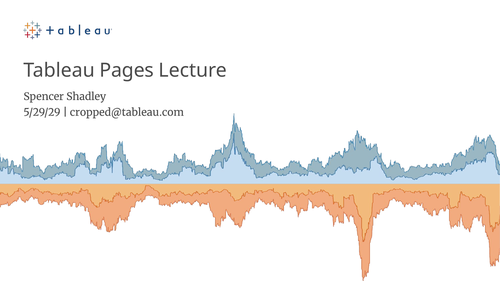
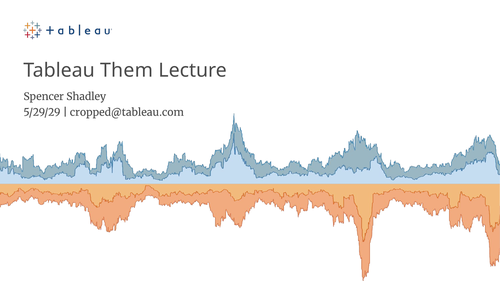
Pages: Pages -> Them (127, 71)
